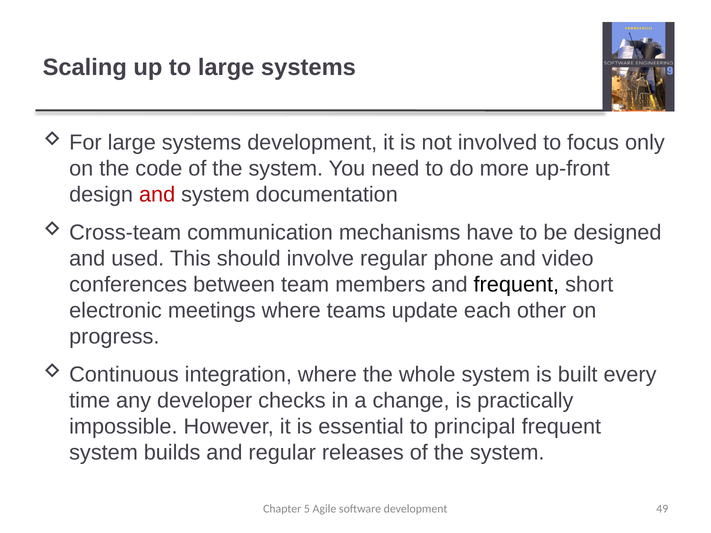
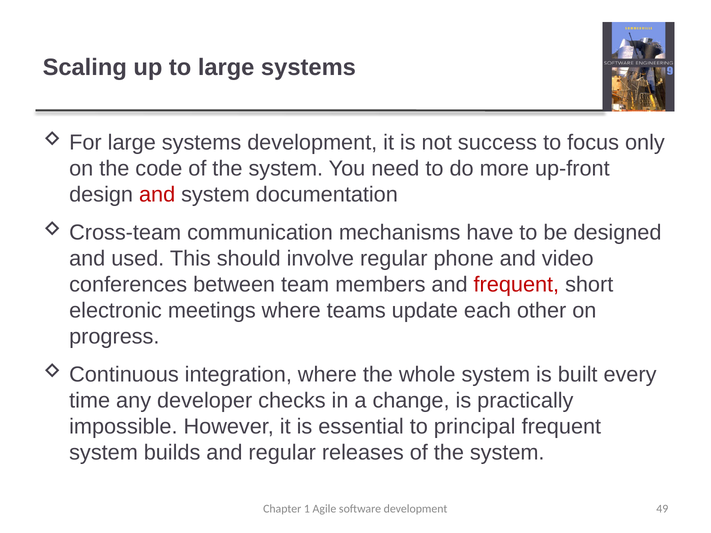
involved: involved -> success (497, 142)
frequent colour: black -> red (516, 285)
5: 5 -> 1 (307, 509)
